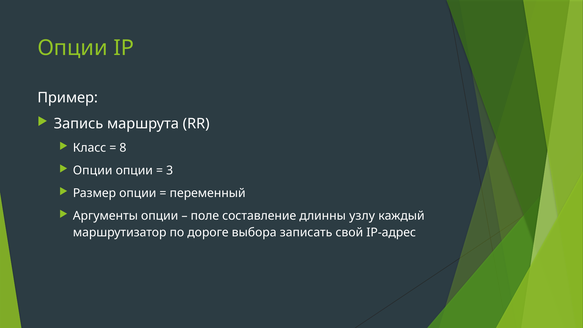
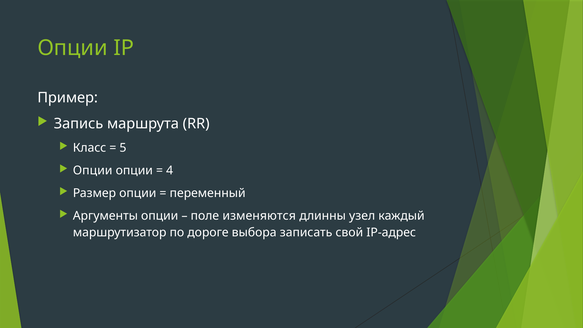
8: 8 -> 5 (123, 148)
3: 3 -> 4 (170, 171)
составление: составление -> изменяются (259, 216)
узлу: узлу -> узел (362, 216)
